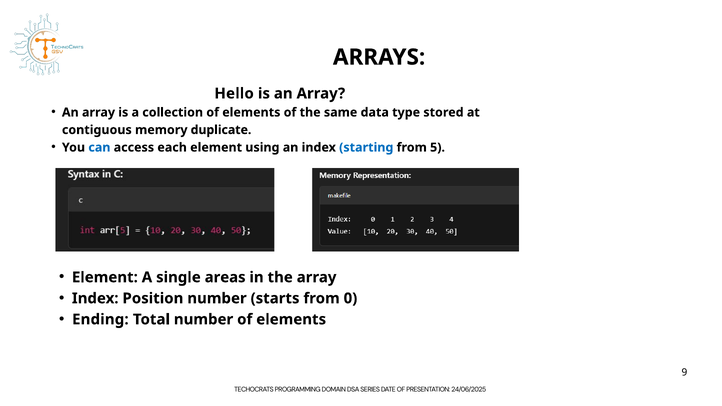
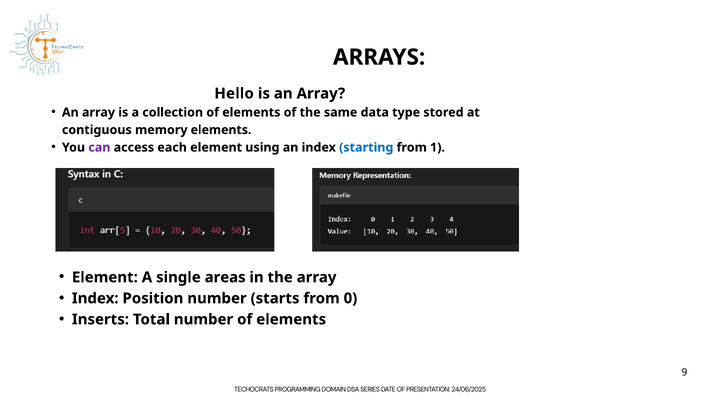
memory duplicate: duplicate -> elements (221, 130)
can colour: blue -> purple (99, 147)
5: 5 -> 1 (438, 147)
Ending: Ending -> Inserts (100, 320)
